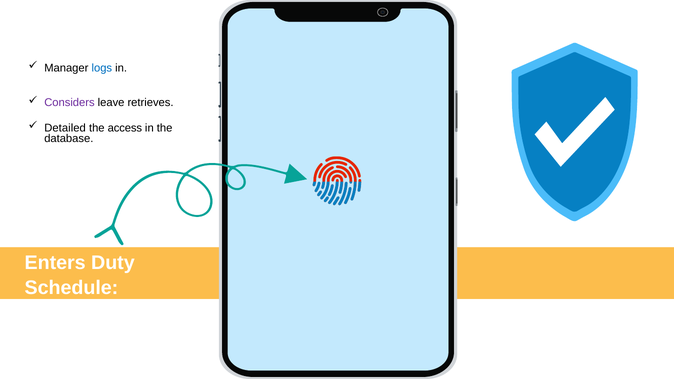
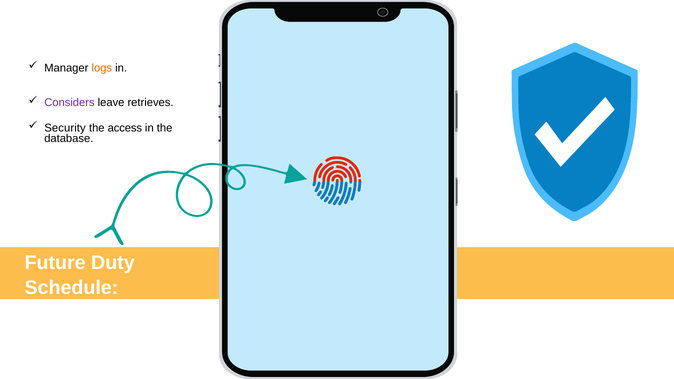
logs colour: blue -> orange (102, 68)
Detailed: Detailed -> Security (65, 128)
Enters: Enters -> Future (55, 263)
